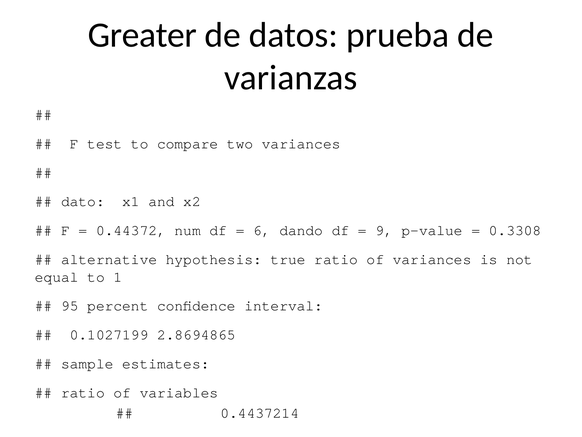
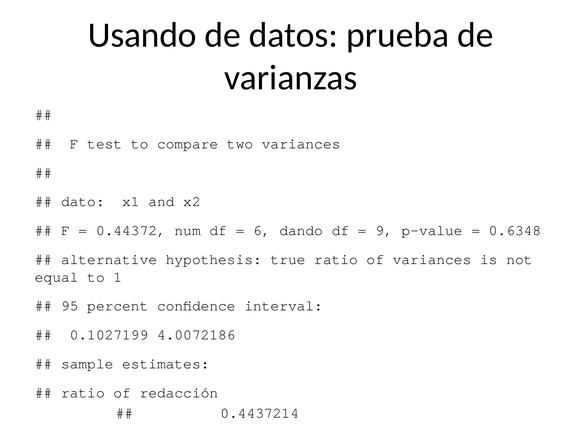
Greater: Greater -> Usando (142, 35)
0.3308: 0.3308 -> 0.6348 (515, 230)
2.8694865: 2.8694865 -> 4.0072186 (196, 334)
variables: variables -> redacción (179, 392)
